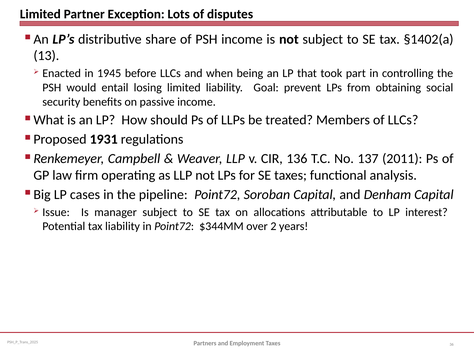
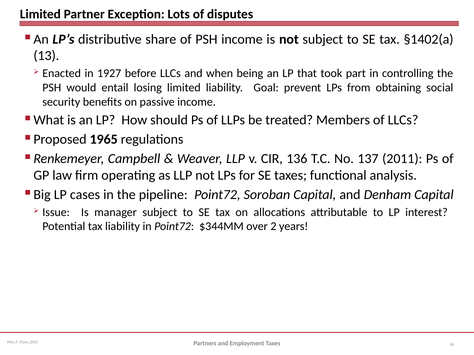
1945: 1945 -> 1927 (109, 73)
1931: 1931 -> 1965 (104, 140)
